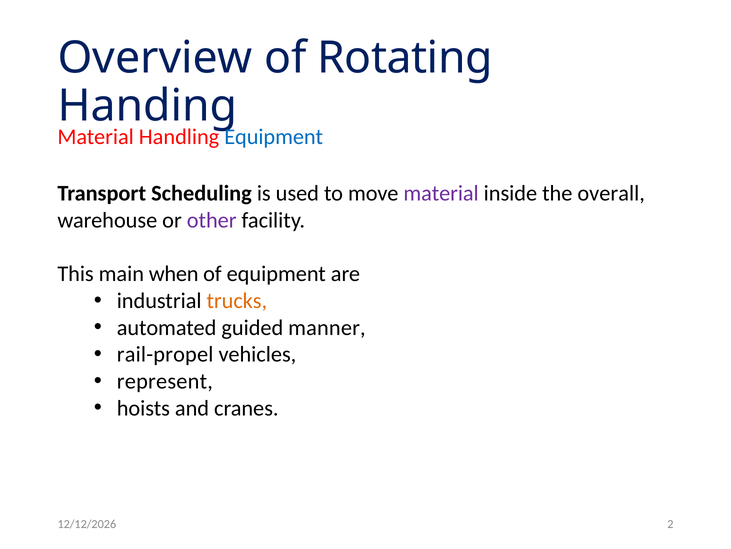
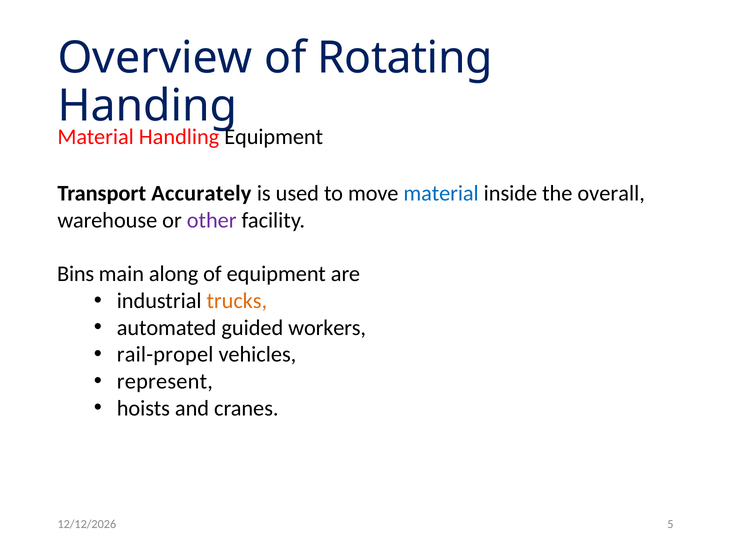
Equipment colour: blue -> black (274, 136)
Scheduling: Scheduling -> Accurately (201, 193)
material colour: purple -> blue (441, 193)
This: This -> Bins (76, 274)
when: when -> along (174, 274)
manner: manner -> workers (327, 327)
2: 2 -> 5 (670, 523)
